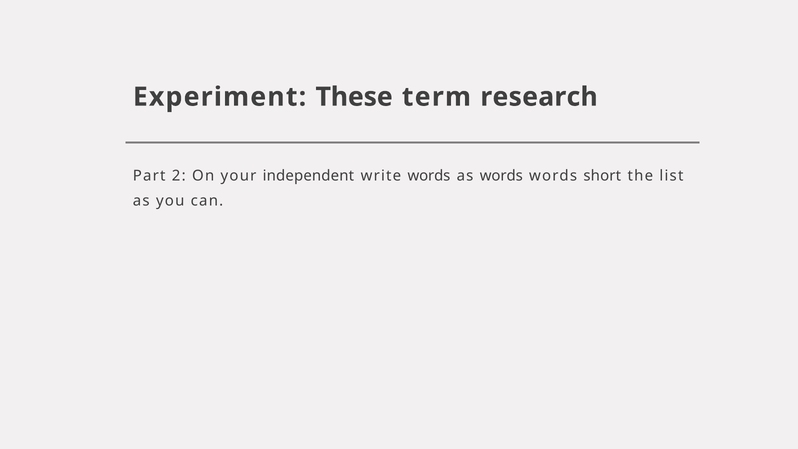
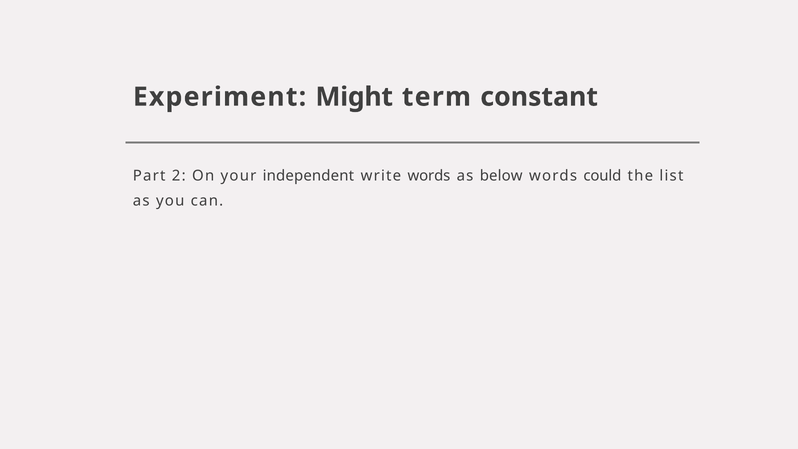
These: These -> Might (354, 97)
research: research -> constant (539, 97)
as words: words -> below (501, 176)
short: short -> could (602, 176)
